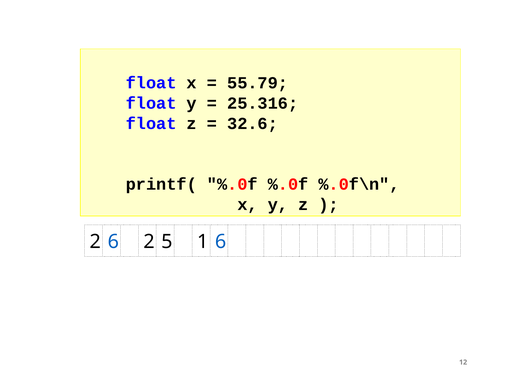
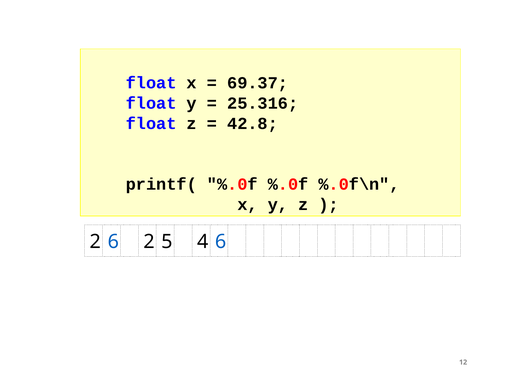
55.79: 55.79 -> 69.37 (258, 83)
32.6: 32.6 -> 42.8 (253, 124)
1: 1 -> 4 (203, 242)
